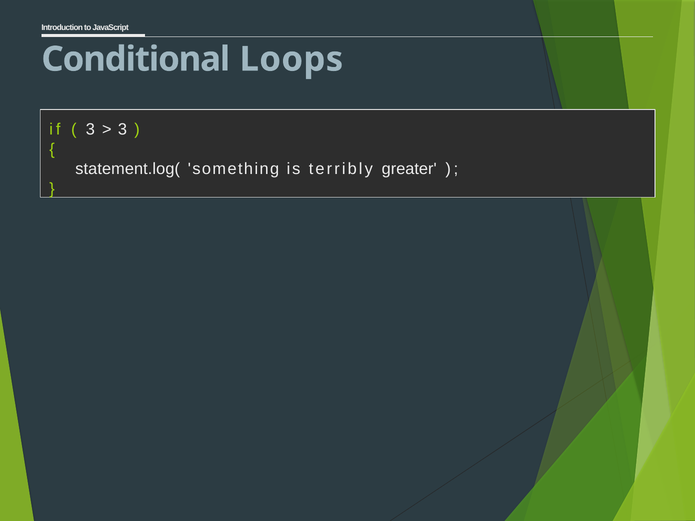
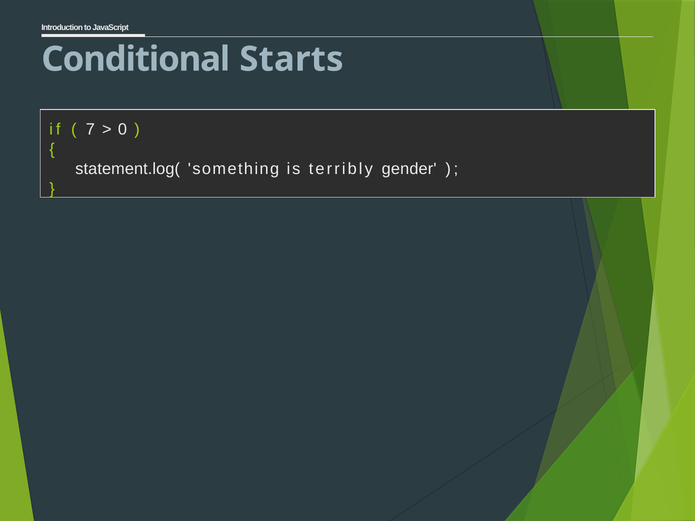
Loops: Loops -> Starts (291, 59)
3: 3 -> 7 (90, 130)
3: 3 -> 0 (122, 130)
greater: greater -> gender (409, 169)
